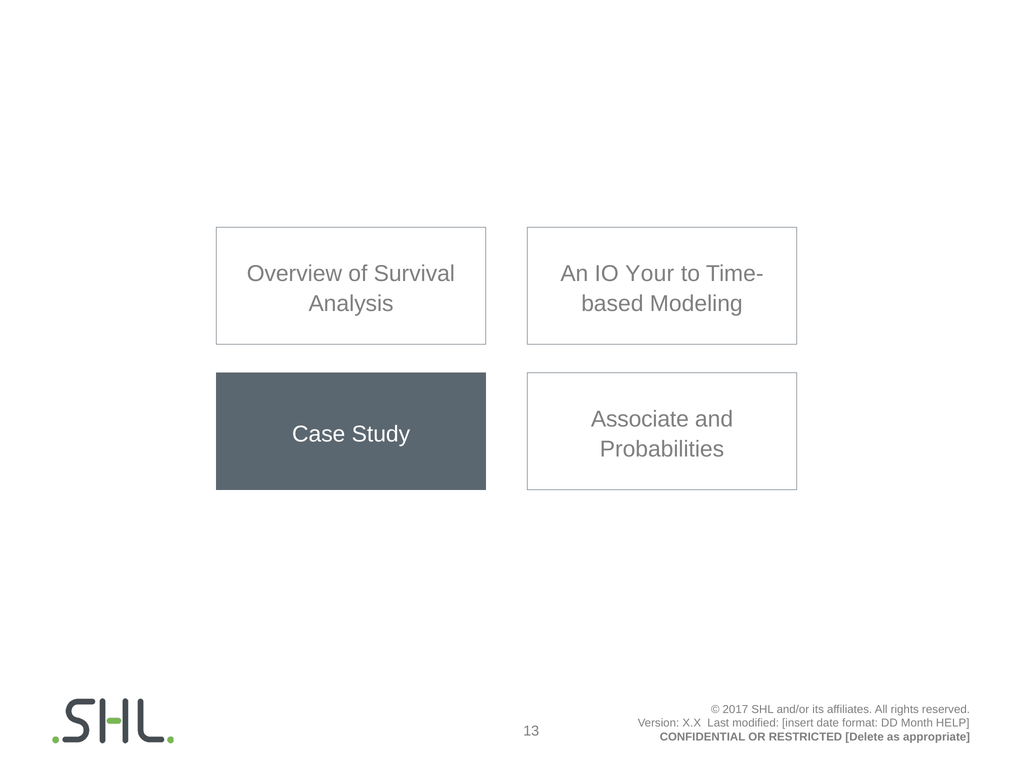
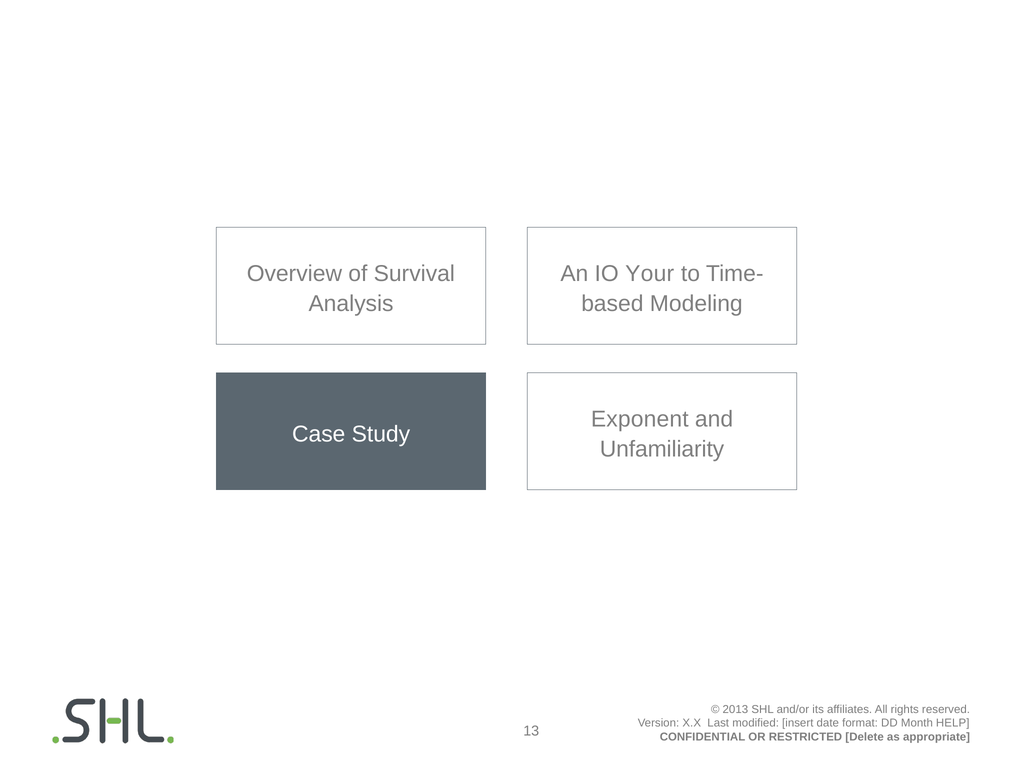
Associate: Associate -> Exponent (640, 419)
Probabilities: Probabilities -> Unfamiliarity (662, 449)
2017: 2017 -> 2013 (735, 709)
